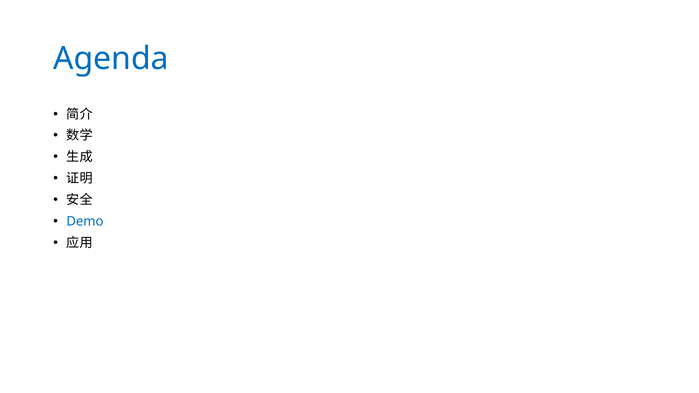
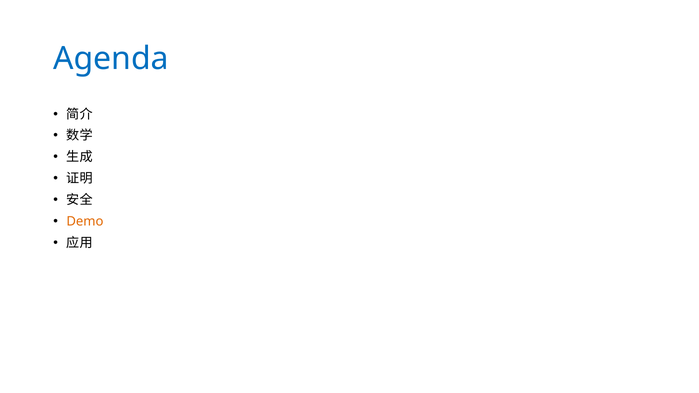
Demo colour: blue -> orange (85, 222)
